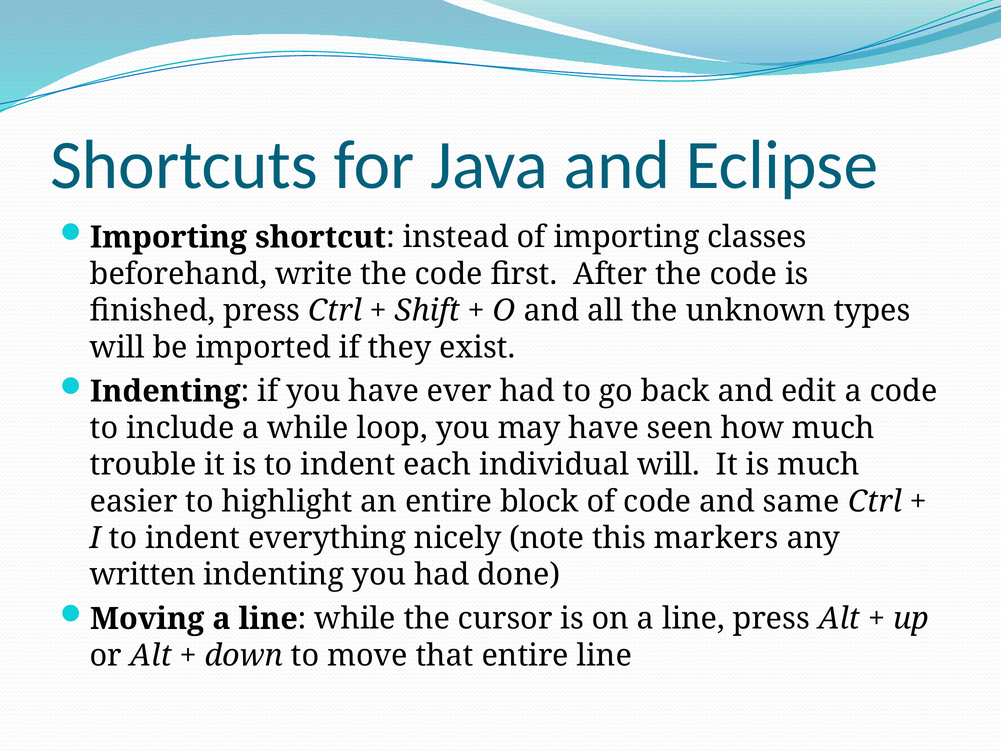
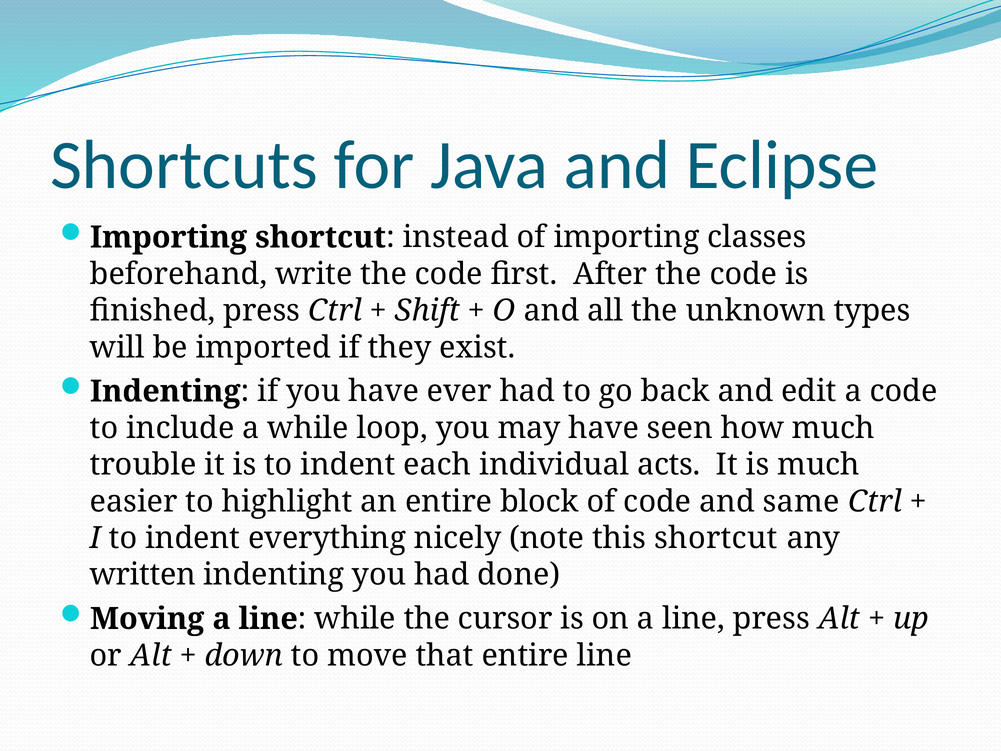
individual will: will -> acts (669, 465)
this markers: markers -> shortcut (716, 538)
